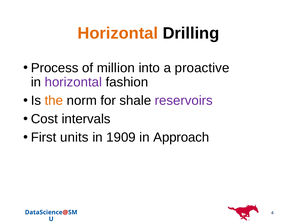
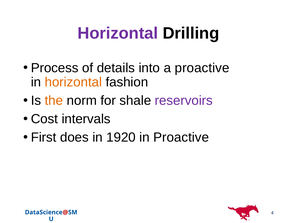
Horizontal colour: orange -> purple (118, 33)
million: million -> details (116, 68)
horizontal colour: purple -> orange (73, 82)
units: units -> does (74, 137)
1909: 1909 -> 1920 (121, 137)
in Approach: Approach -> Proactive (181, 137)
